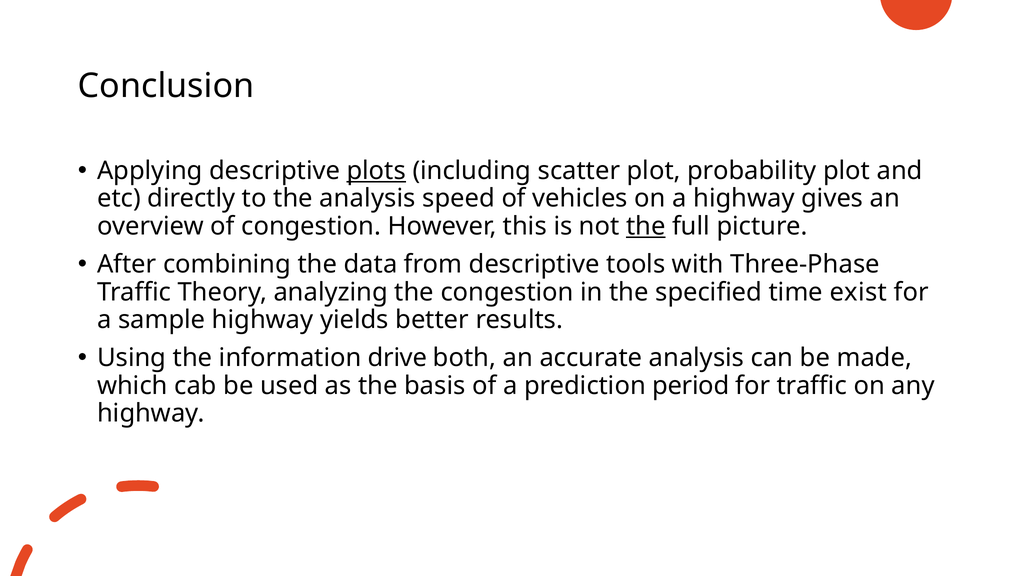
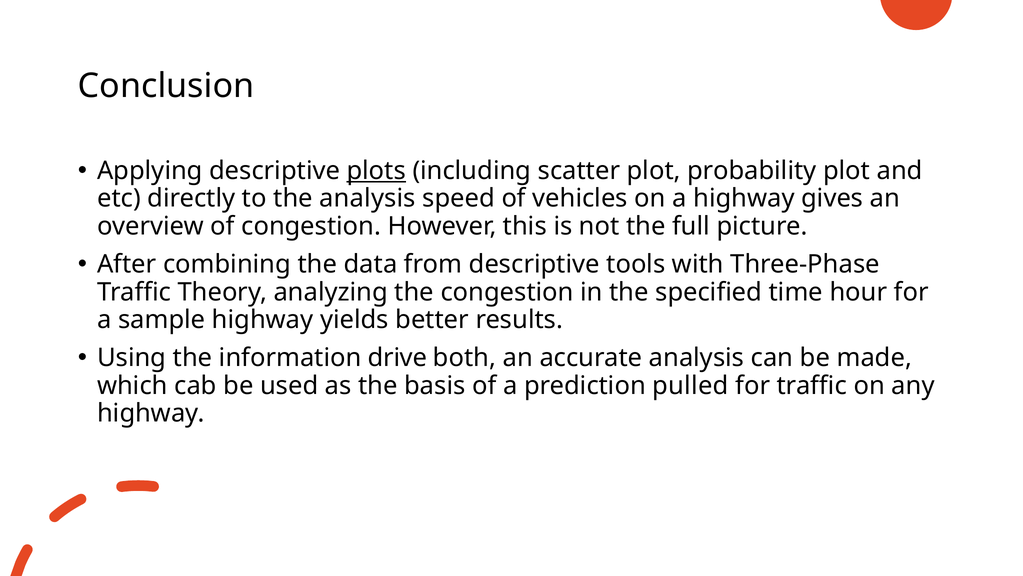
the underline: present -> none (646, 226)
exist: exist -> hour (858, 292)
period: period -> pulled (690, 385)
